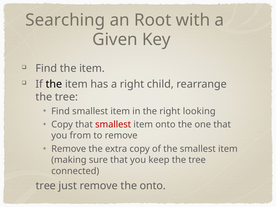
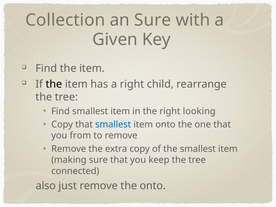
Searching: Searching -> Collection (65, 20)
an Root: Root -> Sure (153, 20)
smallest colour: red -> blue (113, 125)
tree: tree -> also (46, 186)
